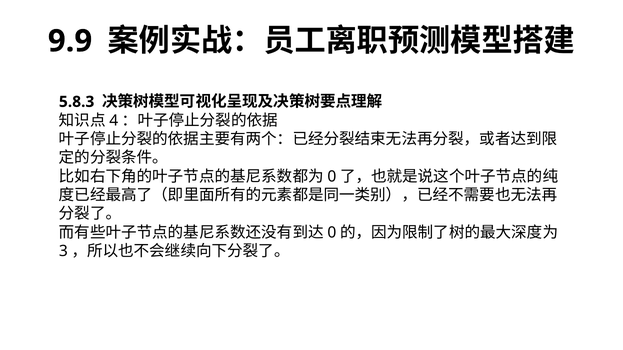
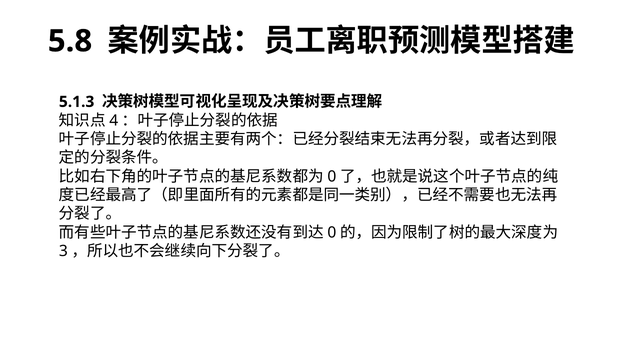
9.9: 9.9 -> 5.8 (70, 41)
5.8.3: 5.8.3 -> 5.1.3 (77, 102)
